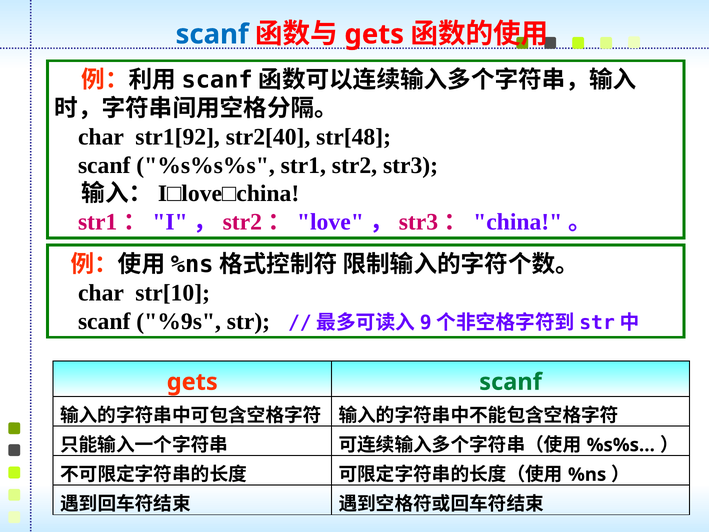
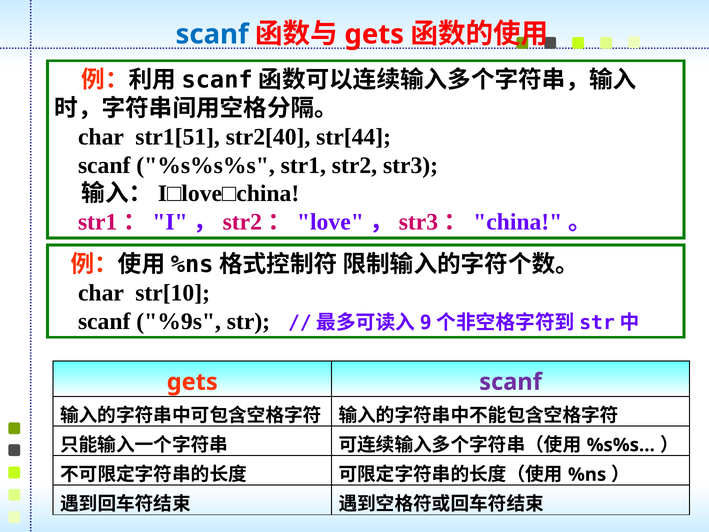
str1[92: str1[92 -> str1[51 (178, 137)
str[48: str[48 -> str[44 (354, 137)
scanf colour: green -> purple (511, 382)
